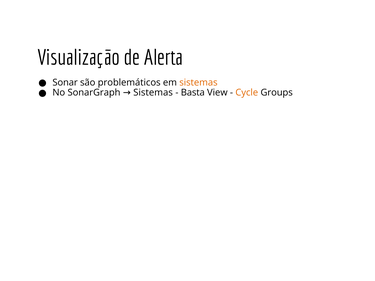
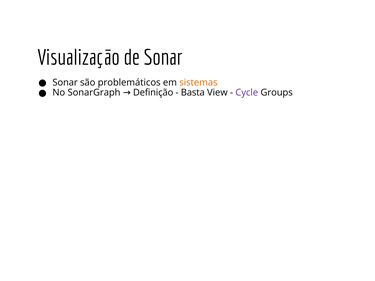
de Alerta: Alerta -> Sonar (163, 58)
SonarGraph Sistemas: Sistemas -> Definição (153, 93)
Cycle colour: orange -> purple (247, 93)
